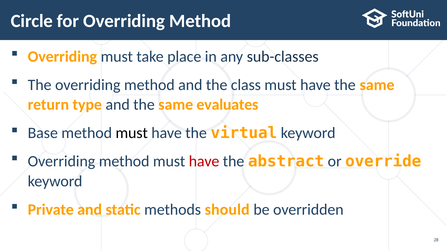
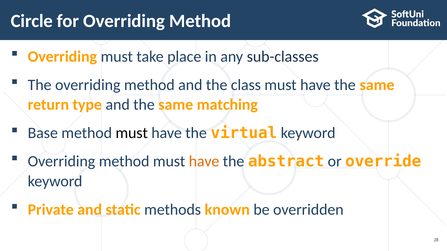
evaluates: evaluates -> matching (227, 105)
have colour: red -> orange (204, 162)
should: should -> known (227, 210)
